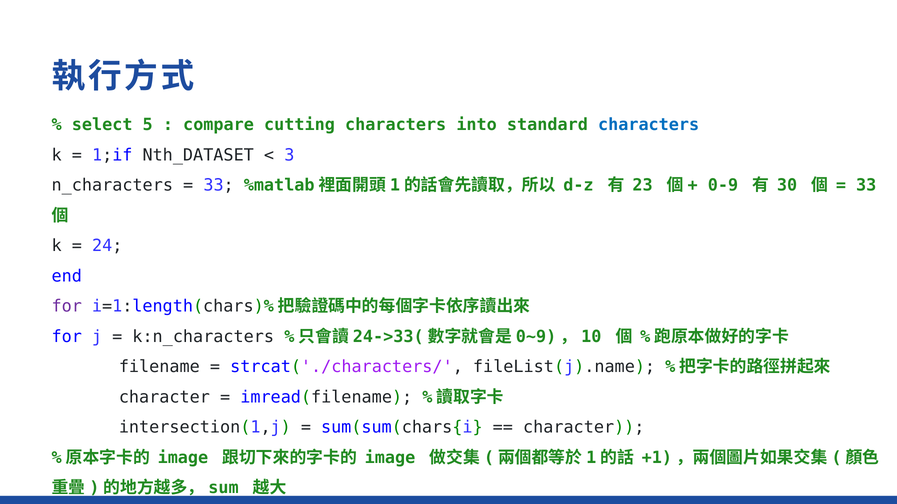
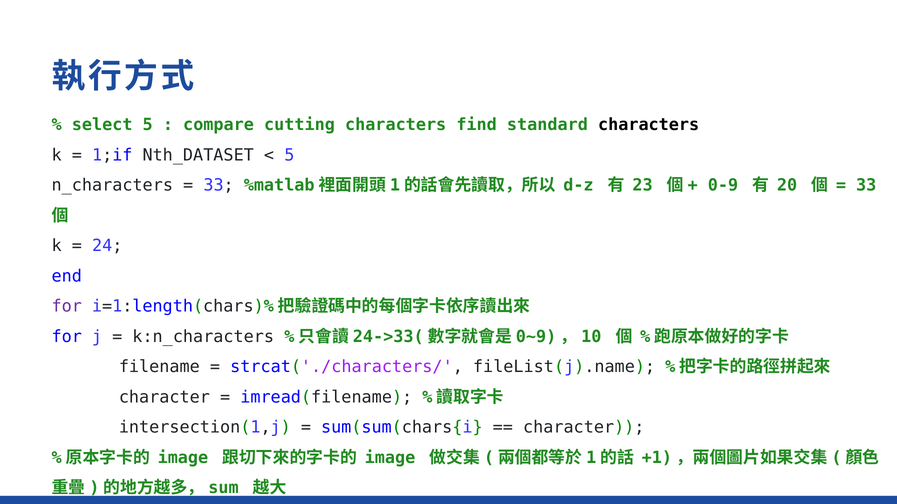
into: into -> find (477, 125)
characters colour: blue -> black (649, 125)
3: 3 -> 5 (289, 155)
30: 30 -> 20 (787, 186)
